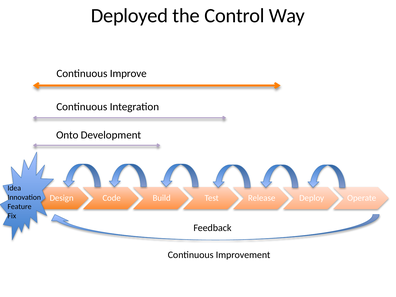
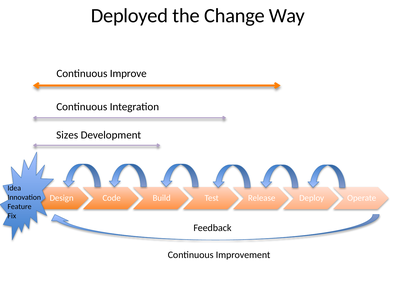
Control: Control -> Change (235, 16)
Onto: Onto -> Sizes (67, 135)
